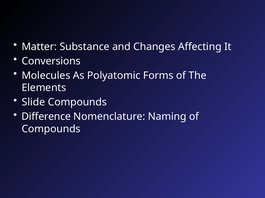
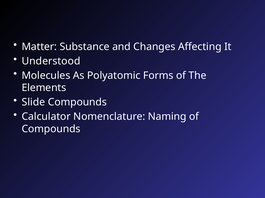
Conversions: Conversions -> Understood (51, 61)
Difference: Difference -> Calculator (46, 117)
